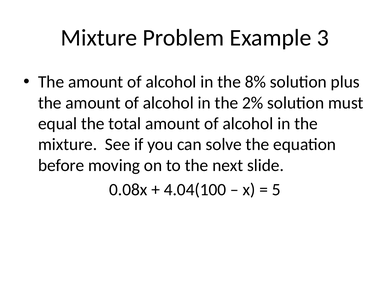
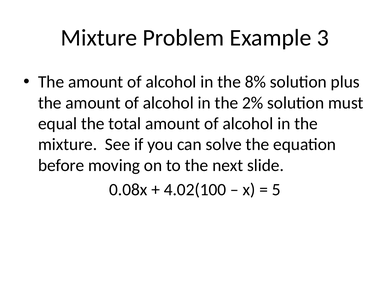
4.04(100: 4.04(100 -> 4.02(100 (195, 189)
